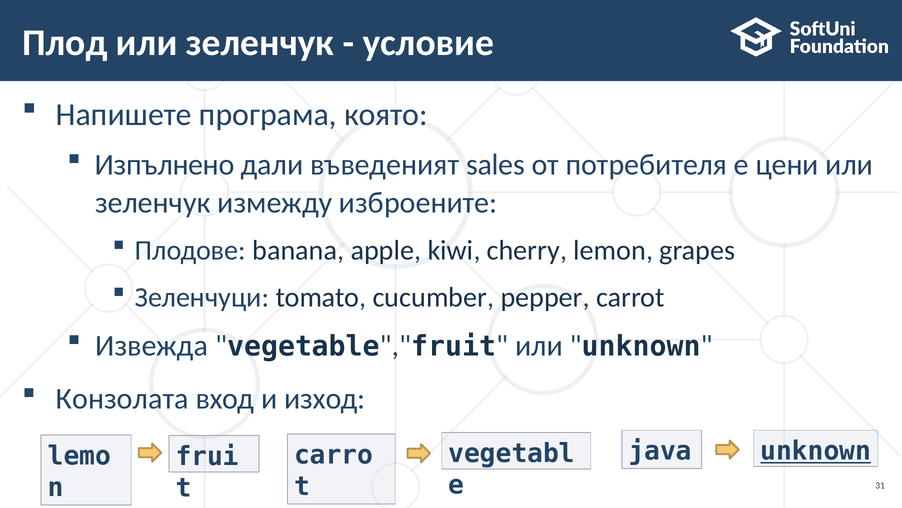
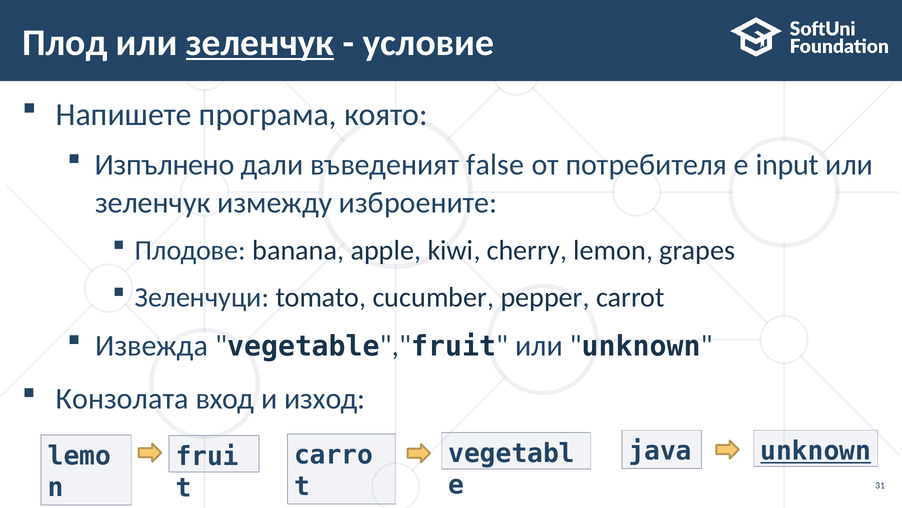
зеленчук underline: none -> present (260, 43)
sales: sales -> false (495, 165)
цени: цени -> input (787, 165)
